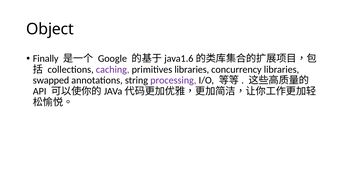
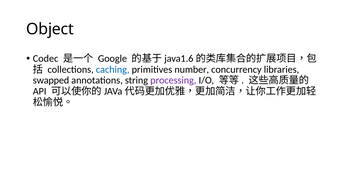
Finally: Finally -> Codec (46, 58)
caching colour: purple -> blue (113, 69)
primitives libraries: libraries -> number (192, 69)
